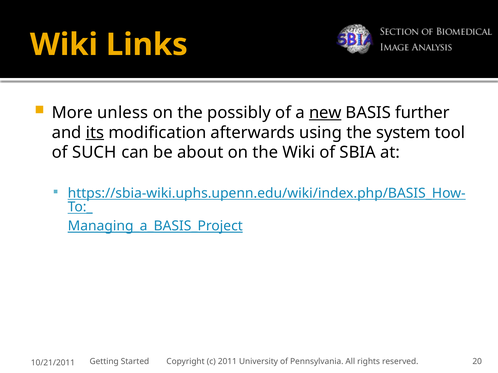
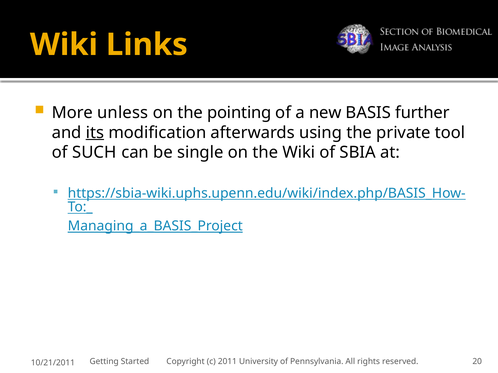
possibly: possibly -> pointing (239, 113)
new underline: present -> none (325, 113)
system: system -> private (403, 133)
about: about -> single (200, 153)
